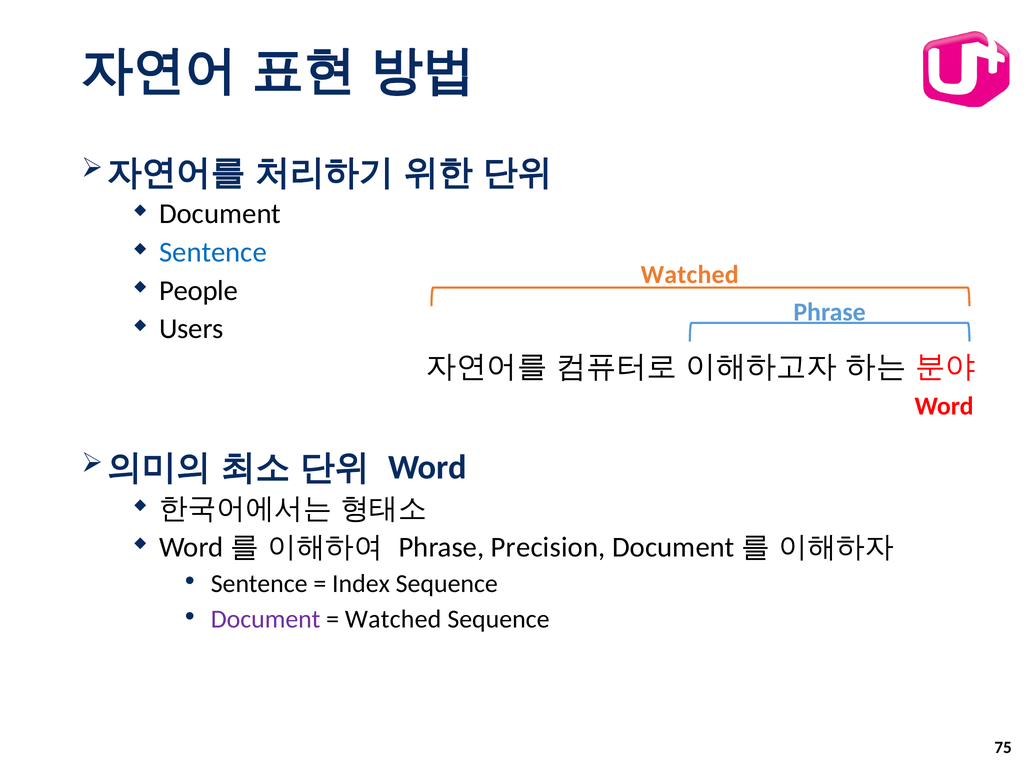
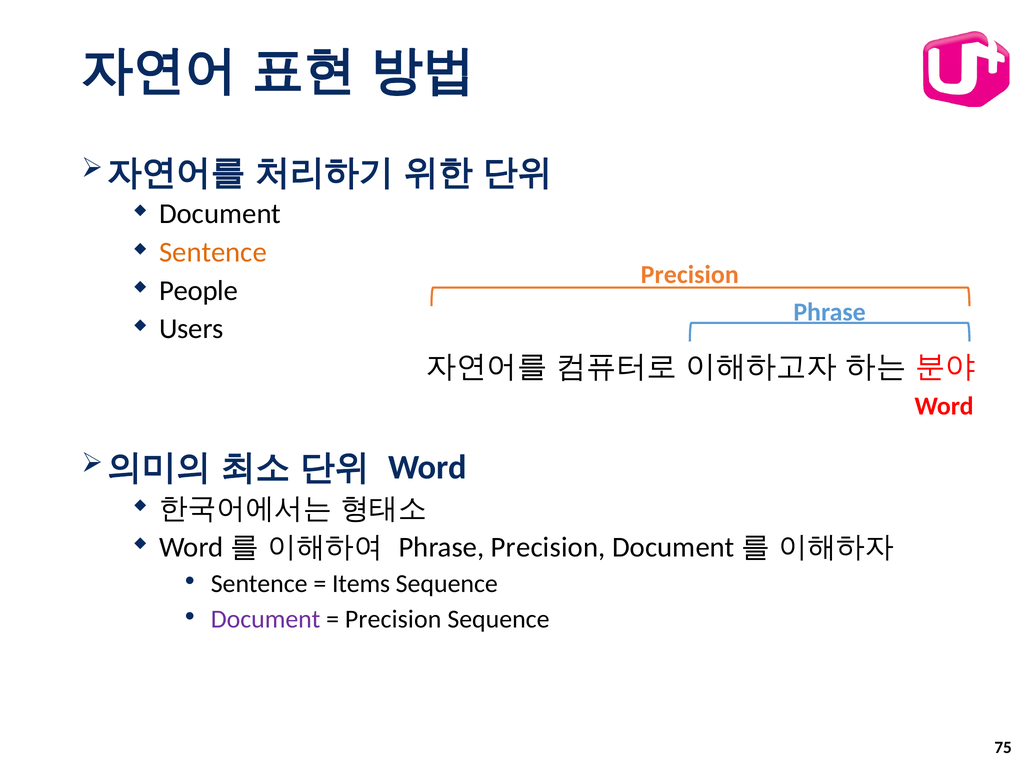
Sentence colour: blue -> orange (213, 252)
Watched: Watched -> Precision (690, 275)
Index: Index -> Items (361, 583)
Watched: Watched -> Precision (393, 618)
